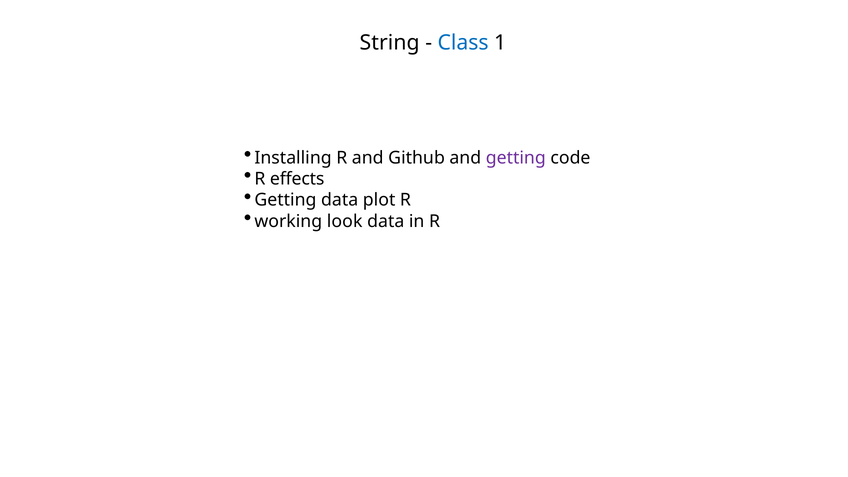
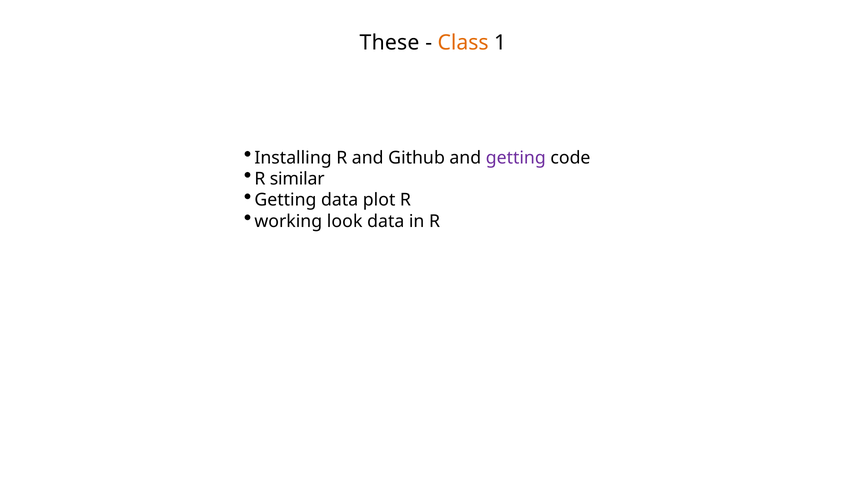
String: String -> These (390, 43)
Class colour: blue -> orange (463, 43)
effects: effects -> similar (297, 179)
